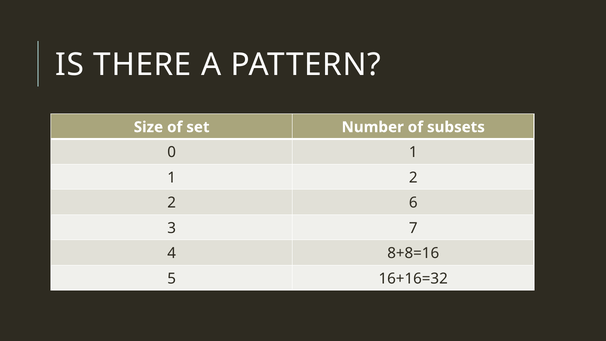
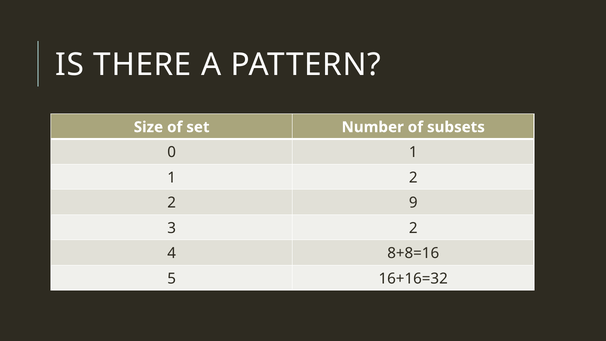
6: 6 -> 9 (413, 203)
3 7: 7 -> 2 (413, 228)
